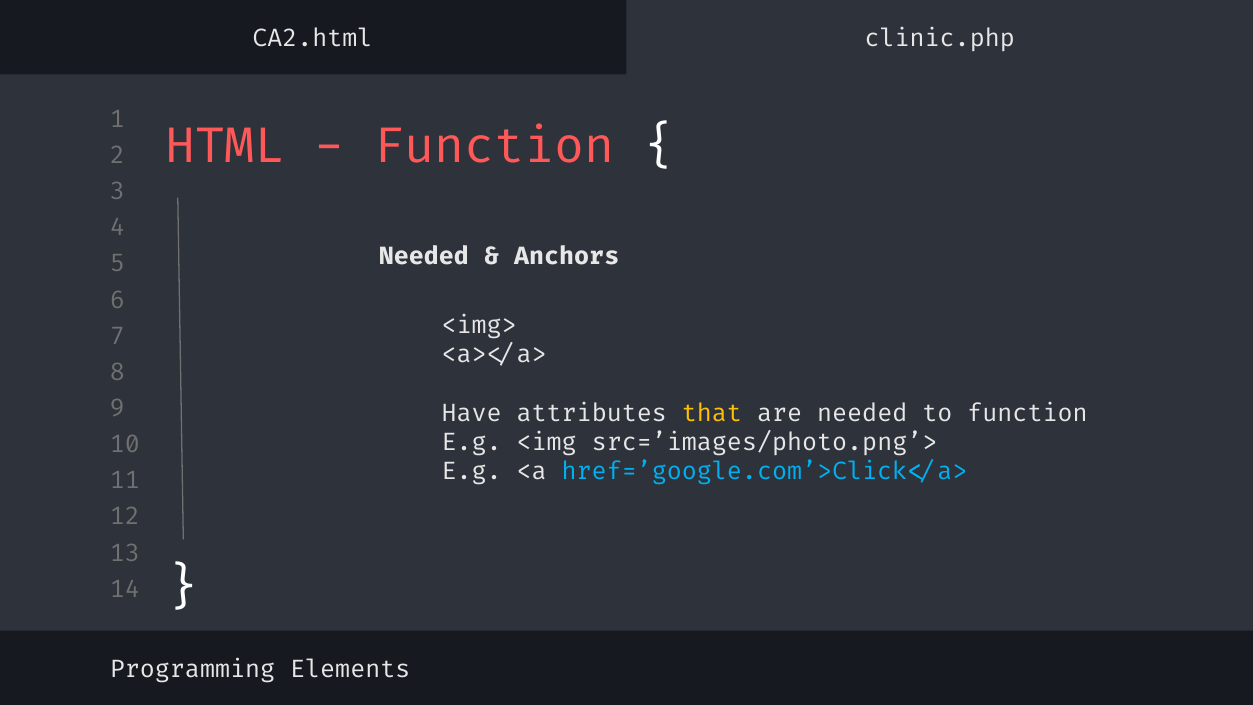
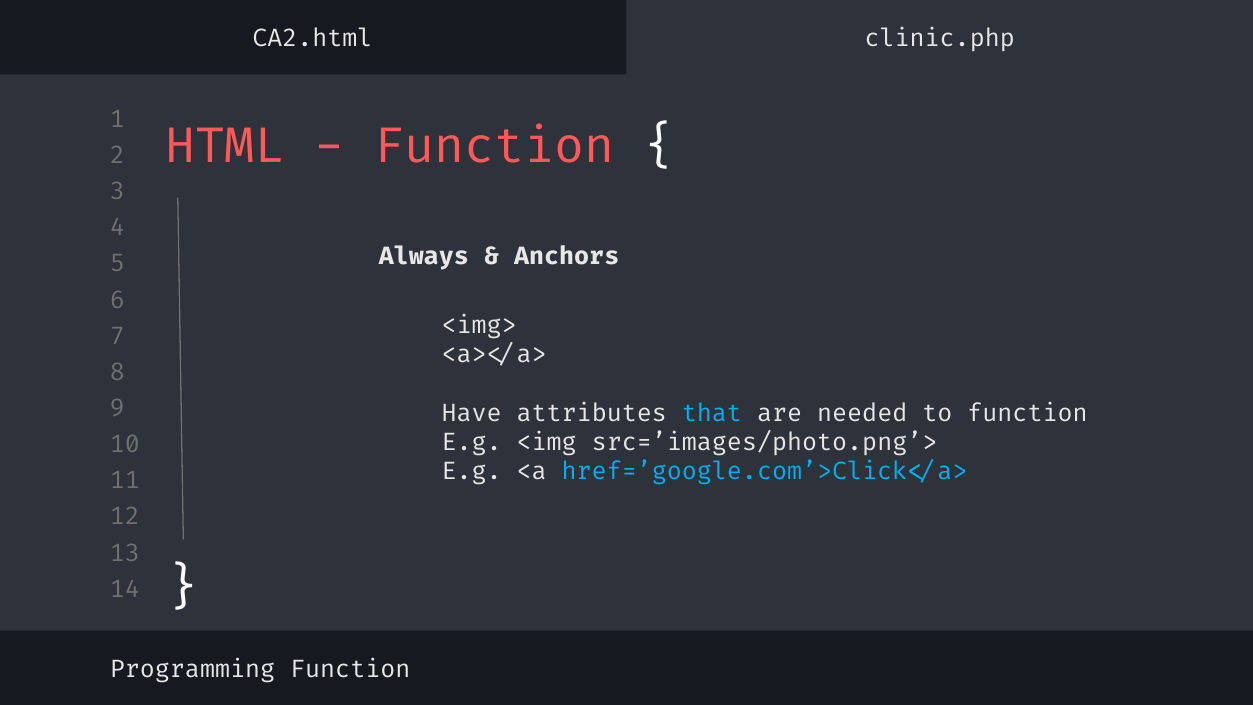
Needed: Needed -> Always (424, 257)
that colour: yellow -> light blue (712, 413)
Programming Elements: Elements -> Function (350, 669)
